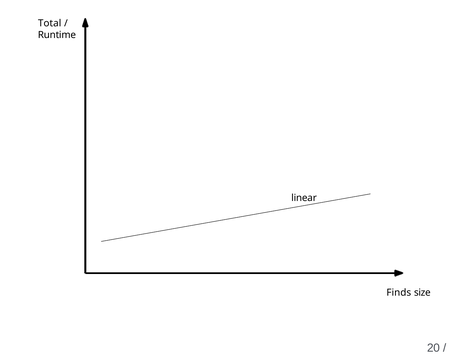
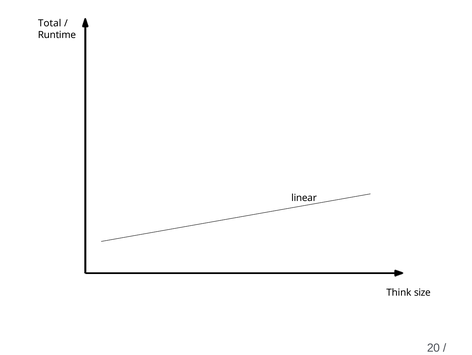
Finds: Finds -> Think (399, 292)
